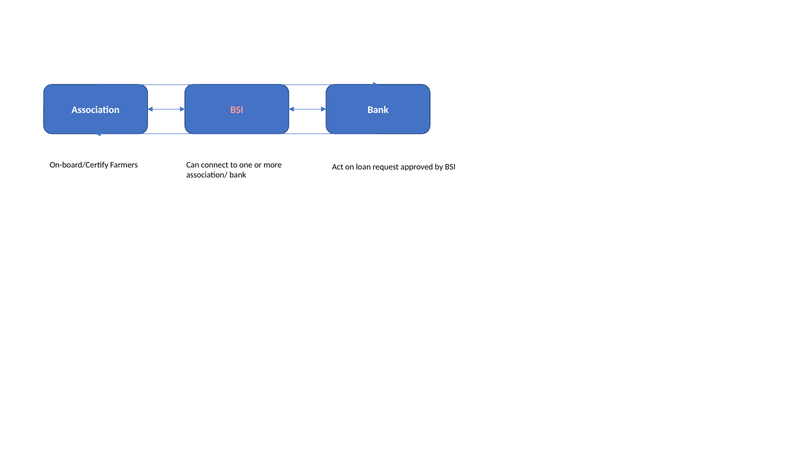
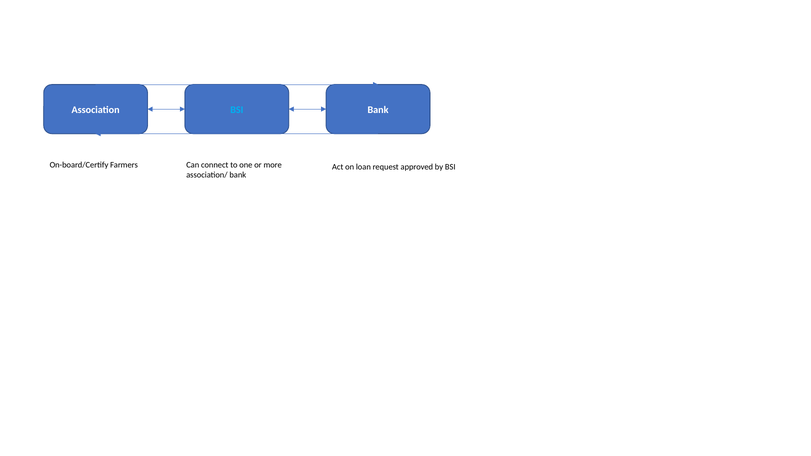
BSI colour: pink -> light blue (237, 110)
